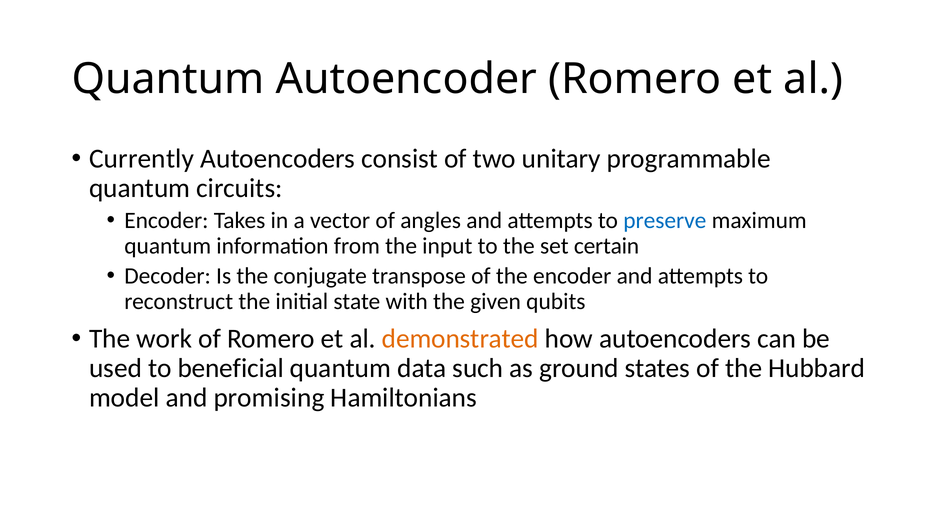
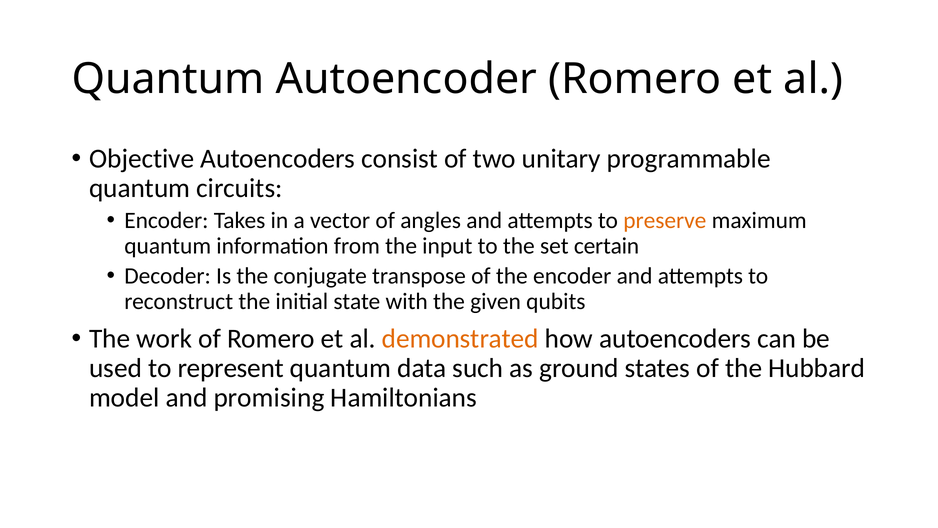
Currently: Currently -> Objective (142, 159)
preserve colour: blue -> orange (665, 220)
beneficial: beneficial -> represent (231, 368)
